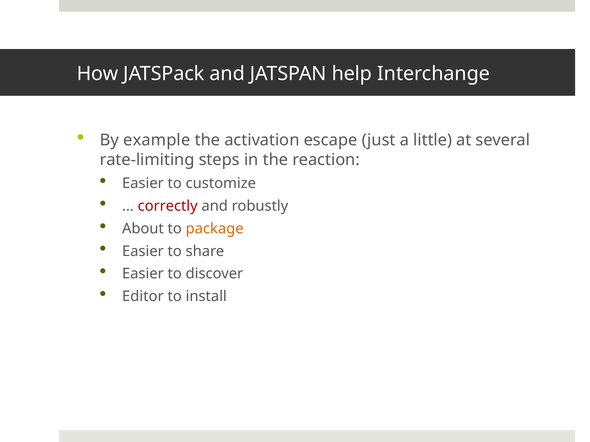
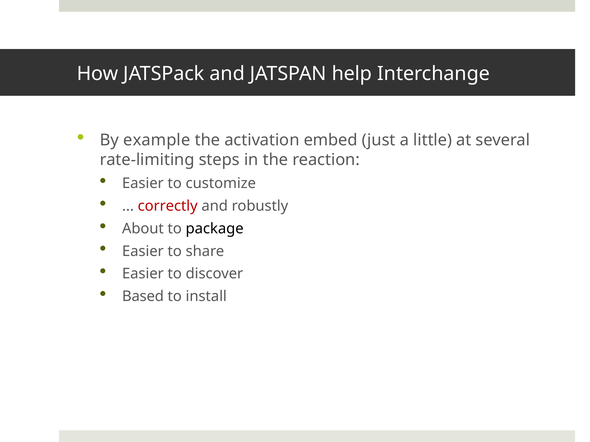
escape: escape -> embed (331, 140)
package colour: orange -> black (215, 229)
Editor: Editor -> Based (143, 297)
